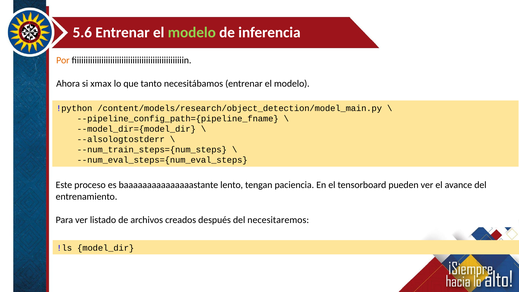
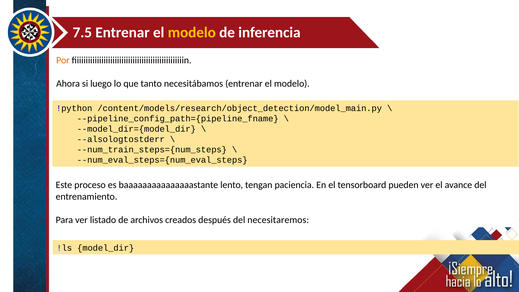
5.6: 5.6 -> 7.5 (82, 32)
modelo colour: light green -> yellow (192, 32)
xmax: xmax -> luego (101, 84)
